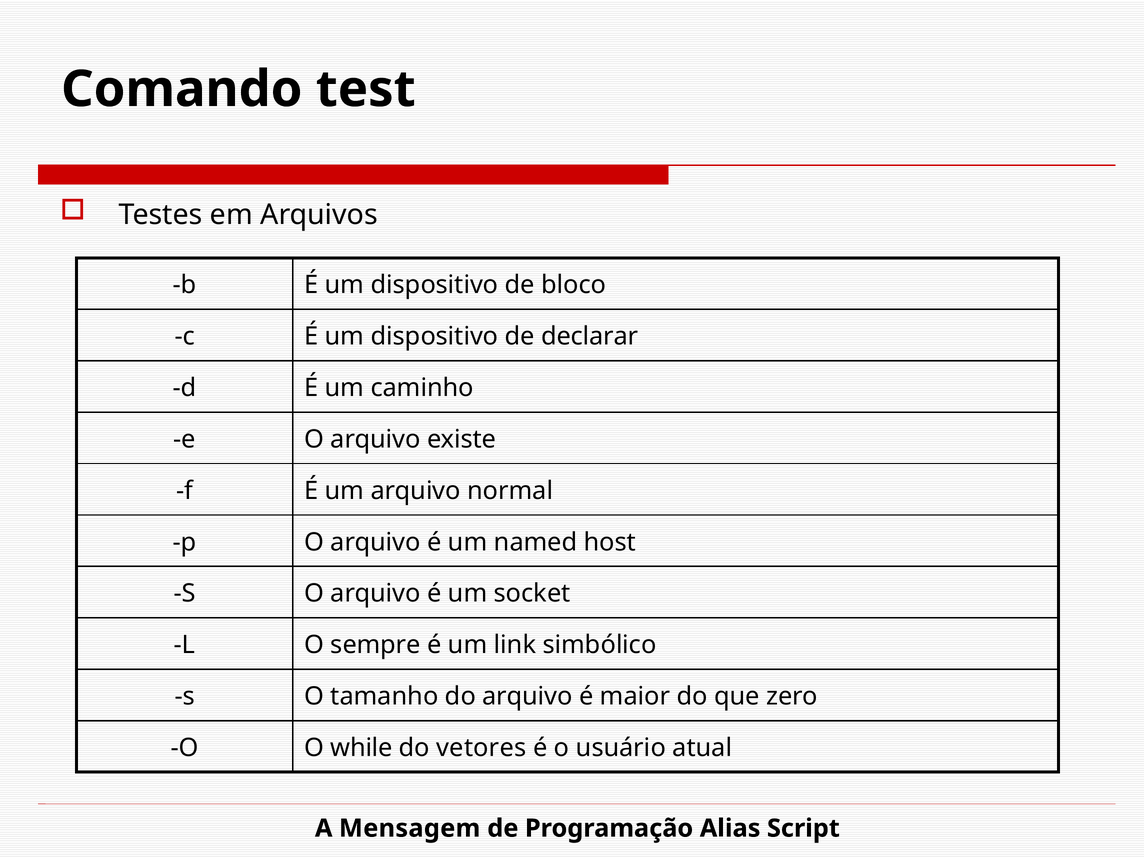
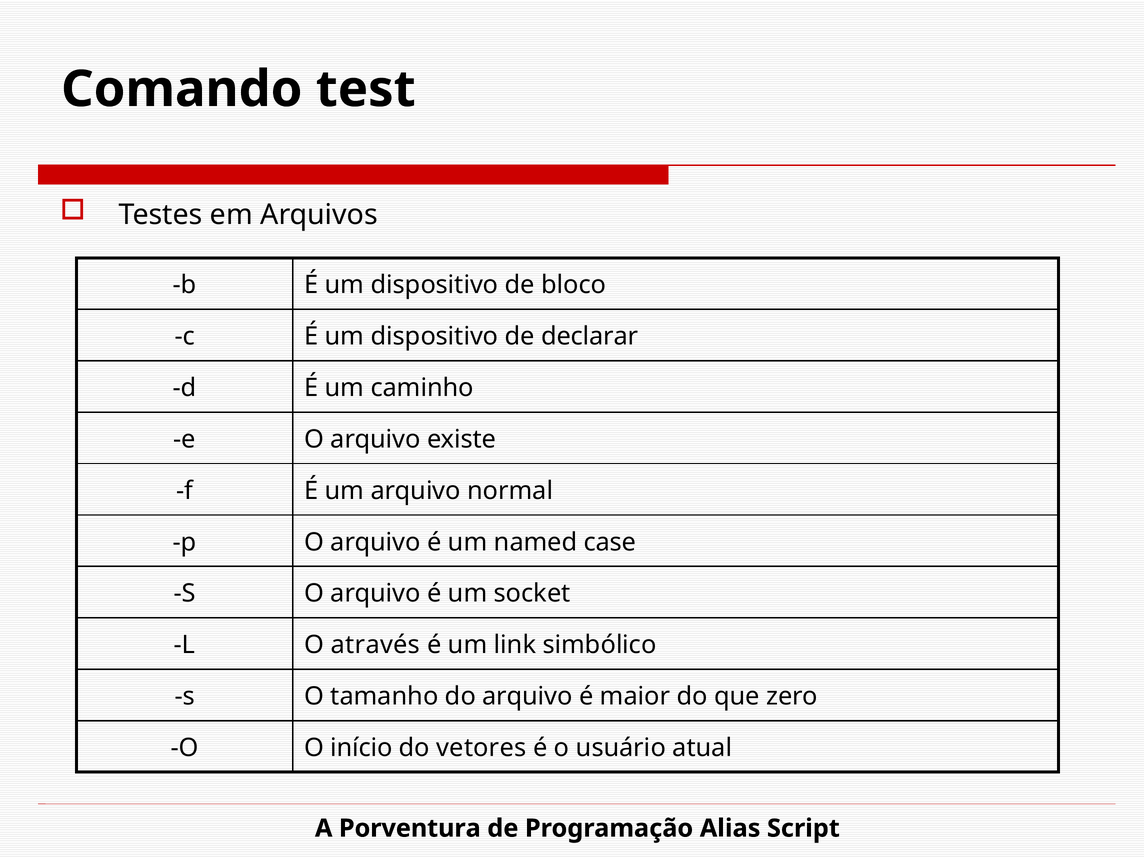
host: host -> case (610, 542)
sempre: sempre -> através (375, 645)
while: while -> início (361, 748)
Mensagem: Mensagem -> Porventura (410, 828)
